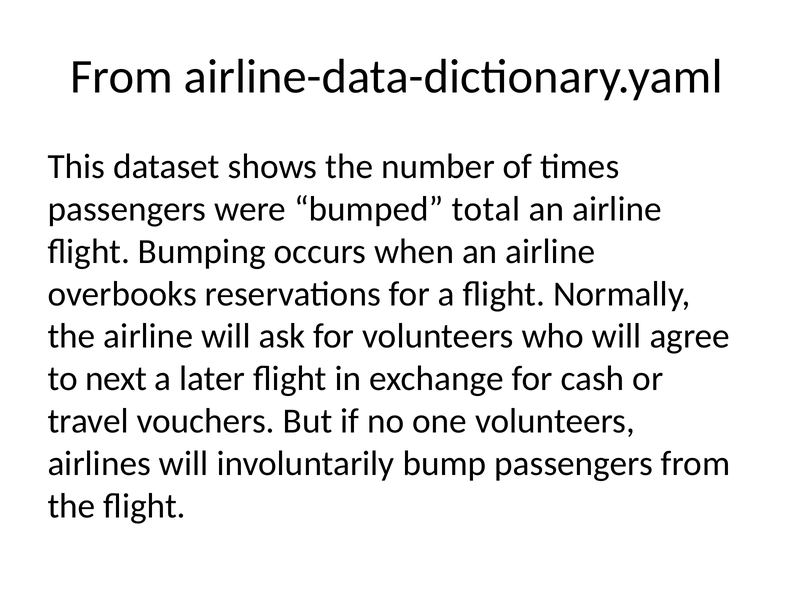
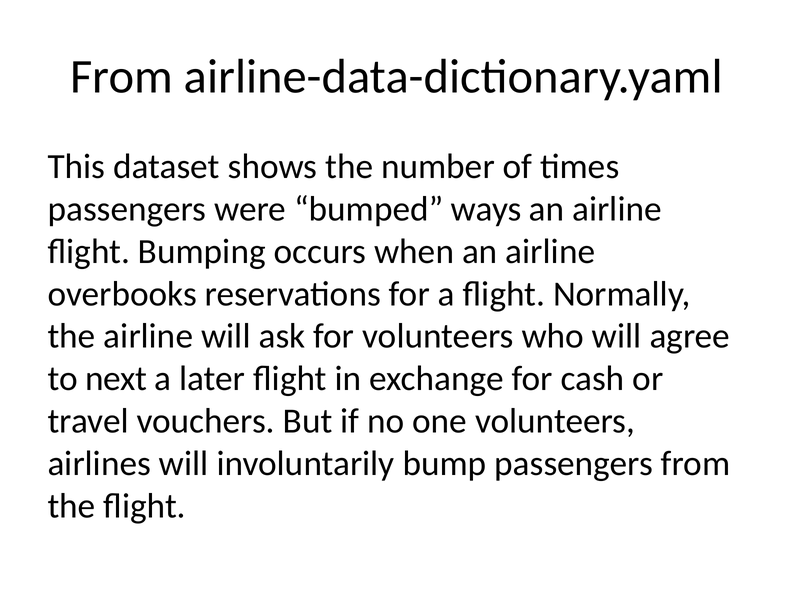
total: total -> ways (486, 209)
